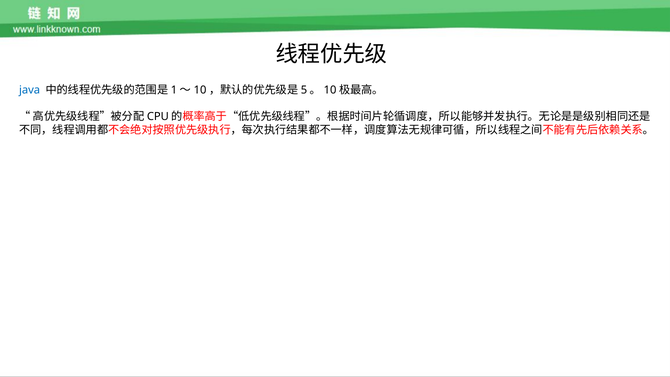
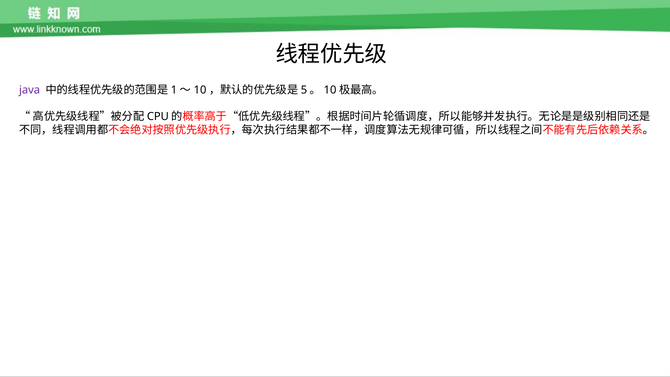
java colour: blue -> purple (30, 90)
